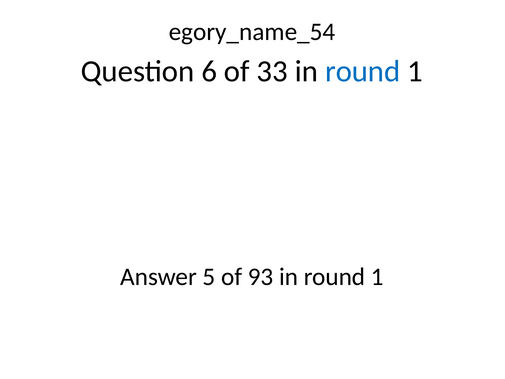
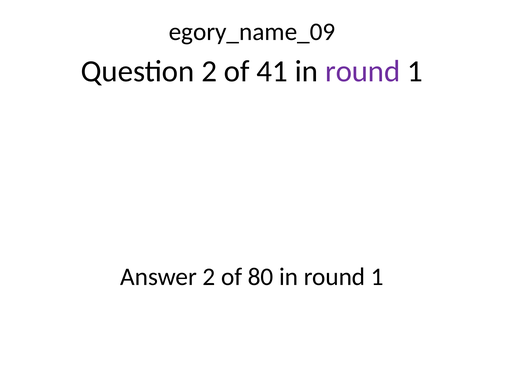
egory_name_54: egory_name_54 -> egory_name_09 (252, 32)
Question 6: 6 -> 2 (209, 71)
33: 33 -> 41 (272, 71)
round colour: blue -> purple (363, 71)
Answer 5: 5 -> 2 (209, 277)
93: 93 -> 80 (261, 277)
